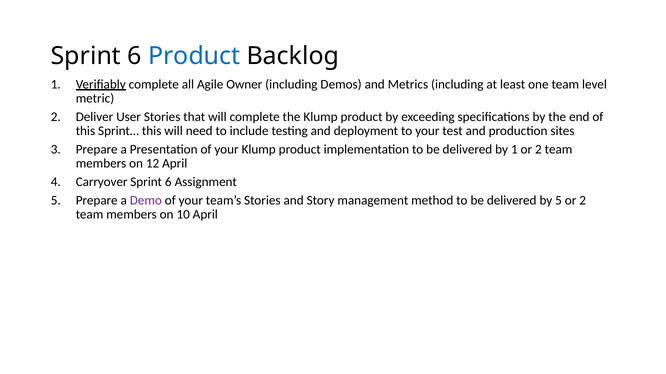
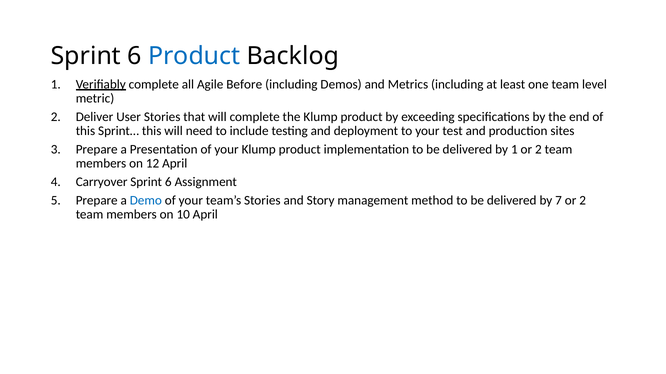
Owner: Owner -> Before (244, 84)
Demo colour: purple -> blue (146, 201)
by 5: 5 -> 7 (559, 201)
